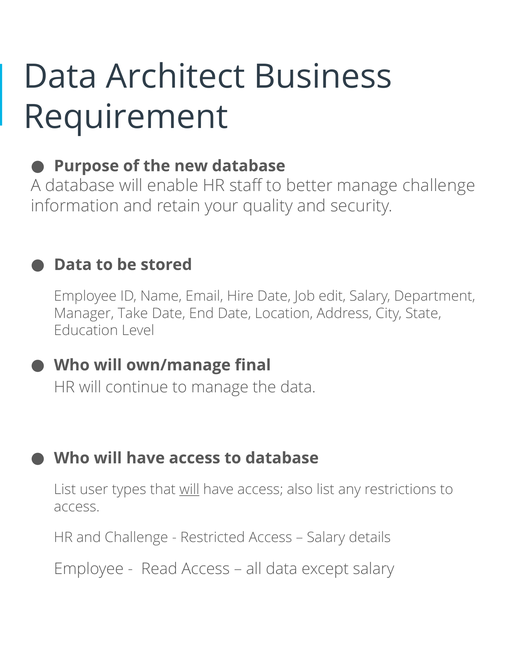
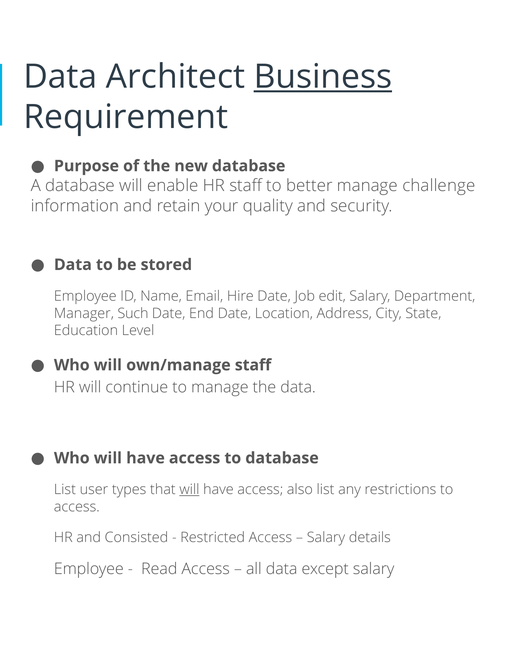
Business underline: none -> present (323, 77)
Take: Take -> Such (133, 314)
own/manage final: final -> staff (253, 365)
and Challenge: Challenge -> Consisted (136, 538)
